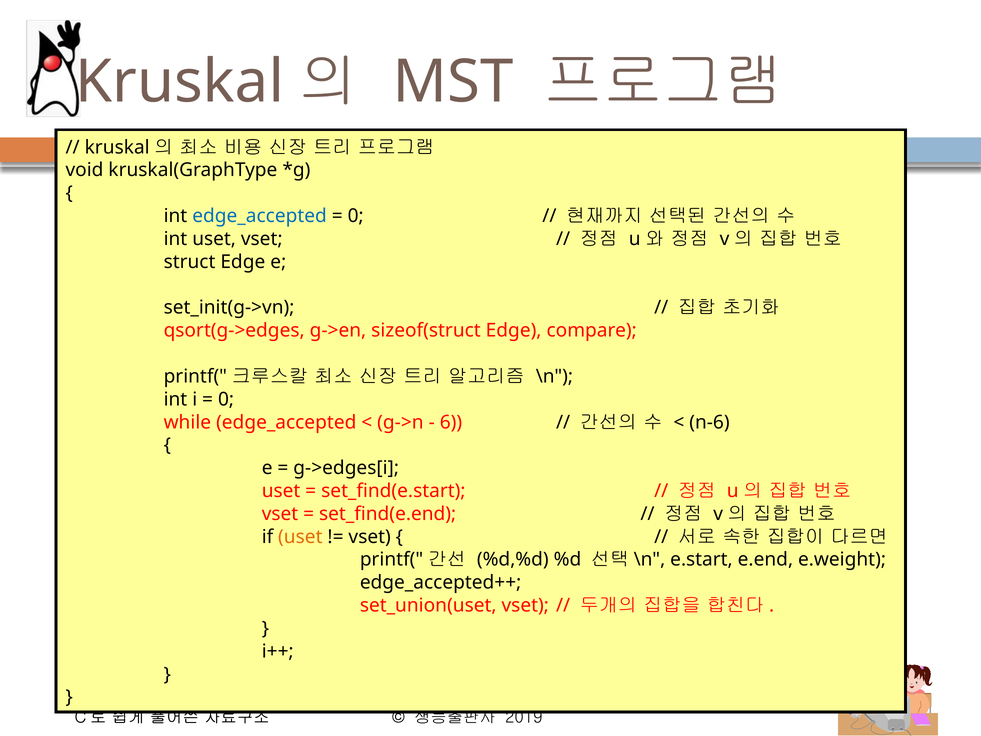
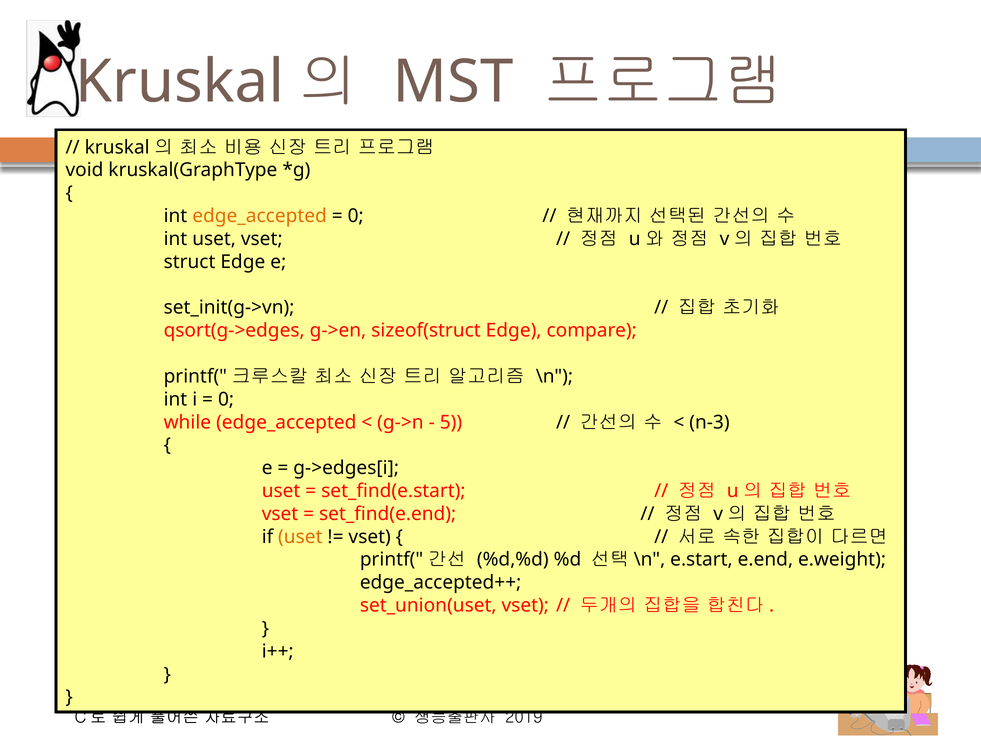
edge_accepted colour: blue -> orange (260, 216)
6: 6 -> 5 (451, 422)
n-6: n-6 -> n-3 (709, 422)
